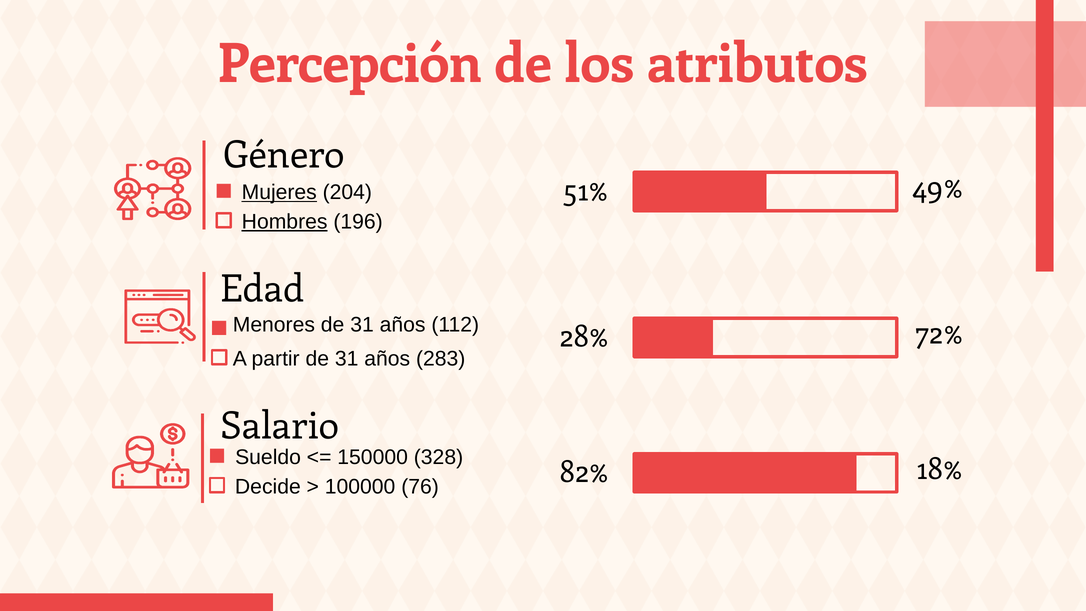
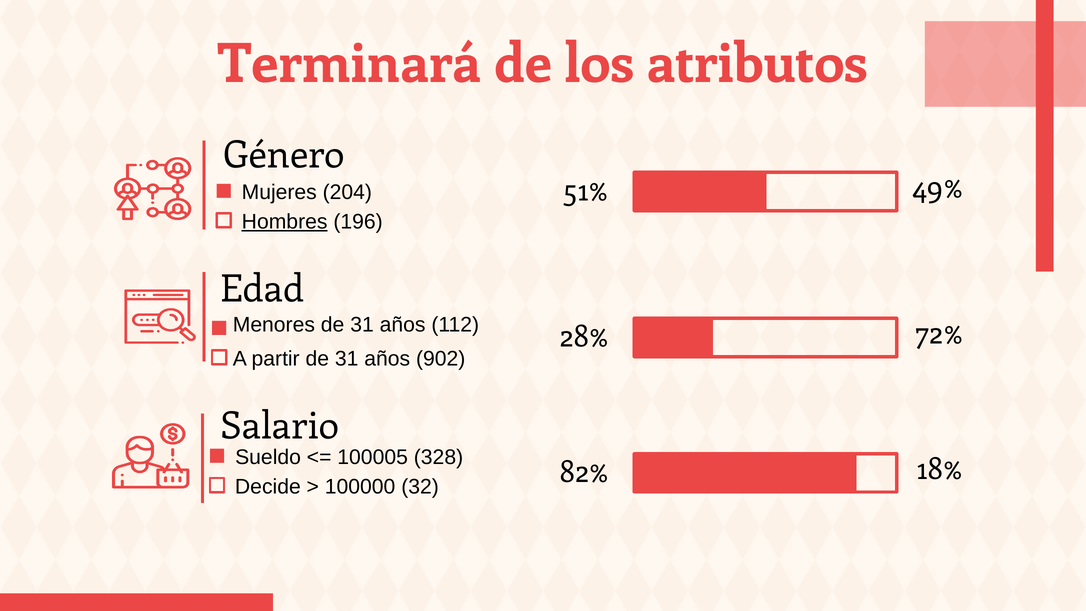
Percepción: Percepción -> Terminará (349, 64)
Mujeres underline: present -> none (279, 192)
283: 283 -> 902 (441, 359)
150000: 150000 -> 100005 (373, 457)
76: 76 -> 32 (420, 487)
